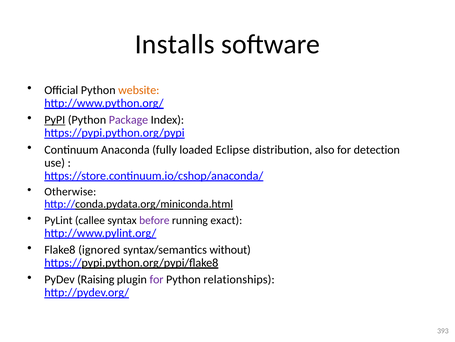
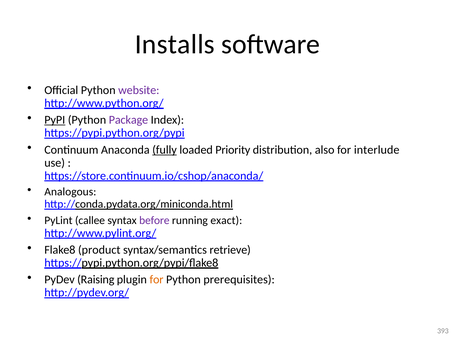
website colour: orange -> purple (139, 90)
fully underline: none -> present (165, 149)
Eclipse: Eclipse -> Priority (233, 149)
detection: detection -> interlude (377, 149)
Otherwise: Otherwise -> Analogous (70, 191)
ignored: ignored -> product (99, 249)
without: without -> retrieve (230, 249)
for colour: purple -> orange (157, 279)
relationships: relationships -> prerequisites (239, 279)
